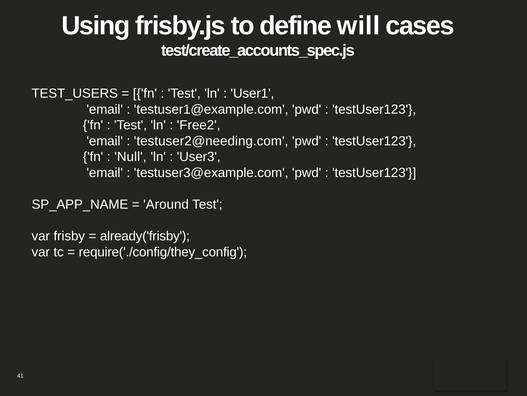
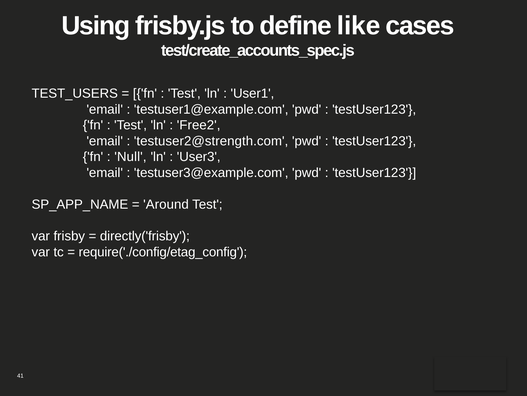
will: will -> like (359, 26)
testuser2@needing.com: testuser2@needing.com -> testuser2@strength.com (211, 141)
already('frisby: already('frisby -> directly('frisby (145, 236)
require('./config/they_config: require('./config/they_config -> require('./config/etag_config (163, 252)
